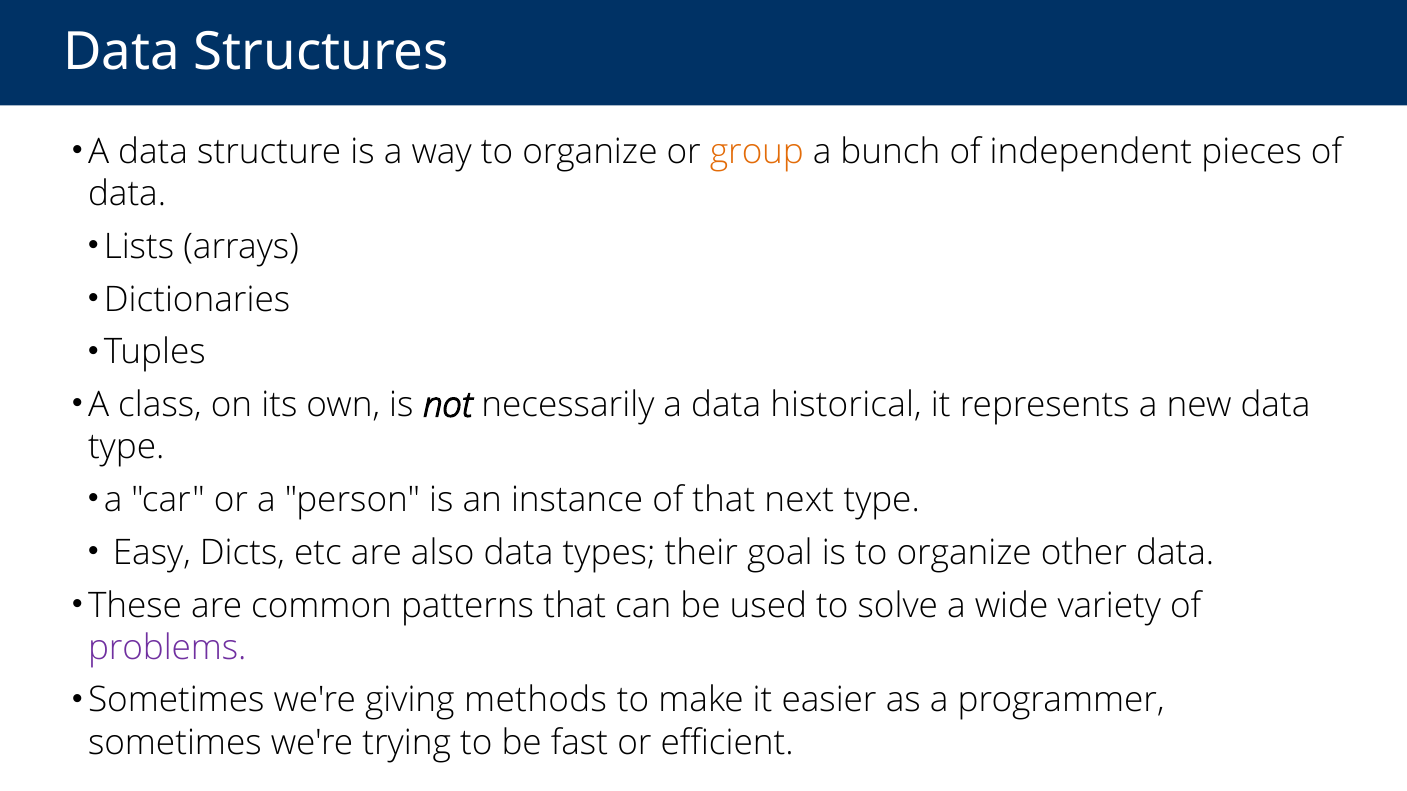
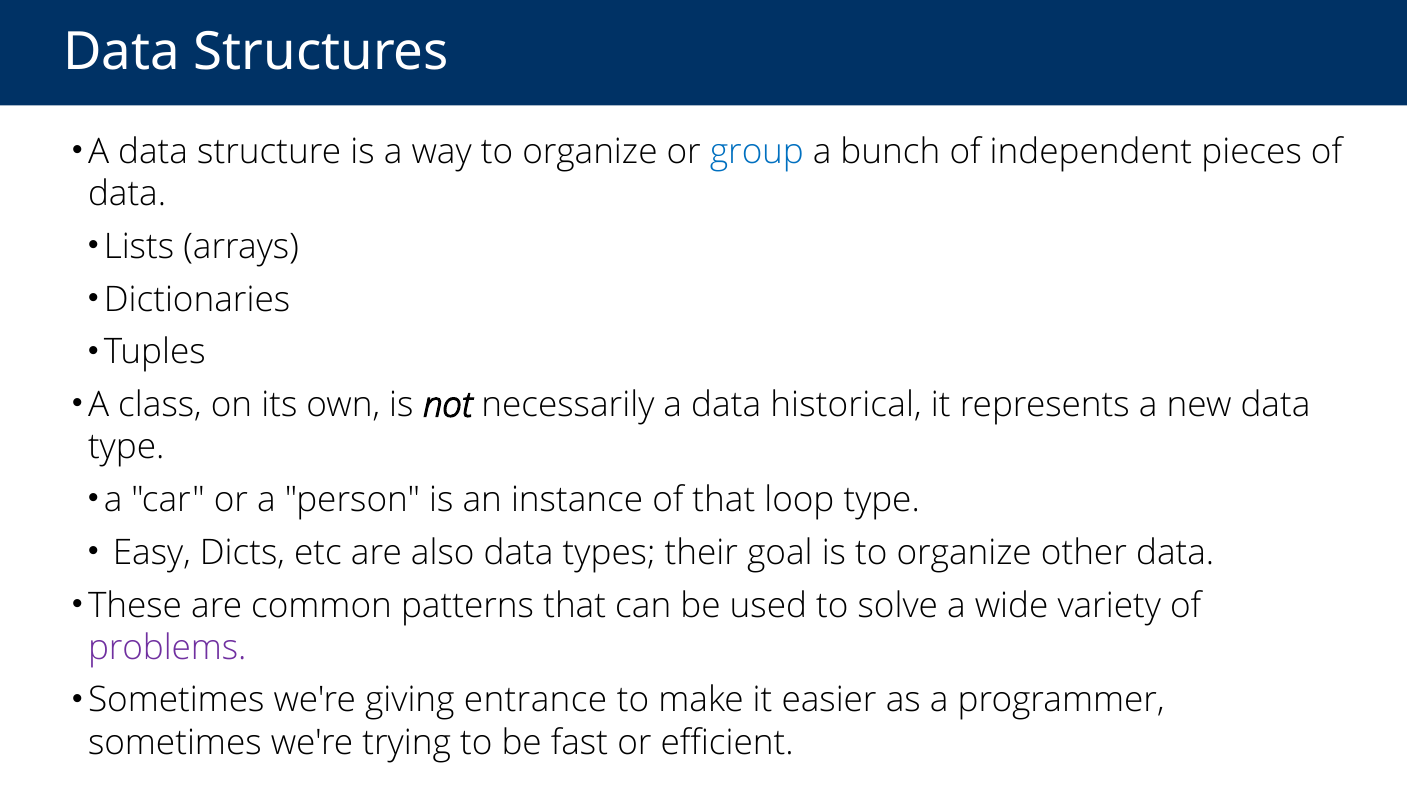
group colour: orange -> blue (757, 152)
next: next -> loop (799, 500)
methods: methods -> entrance (536, 701)
